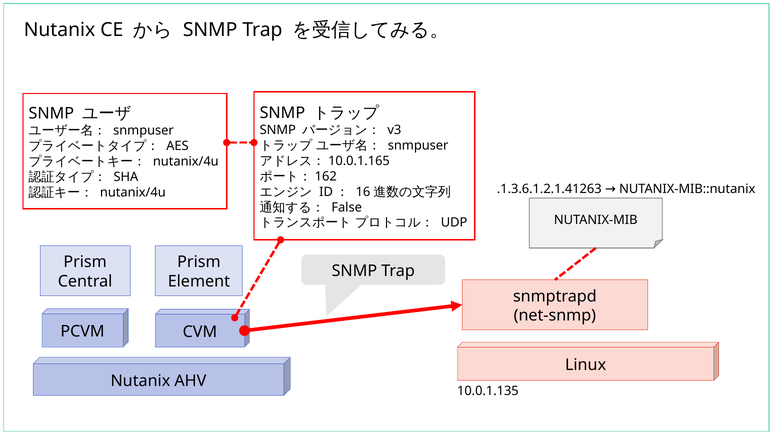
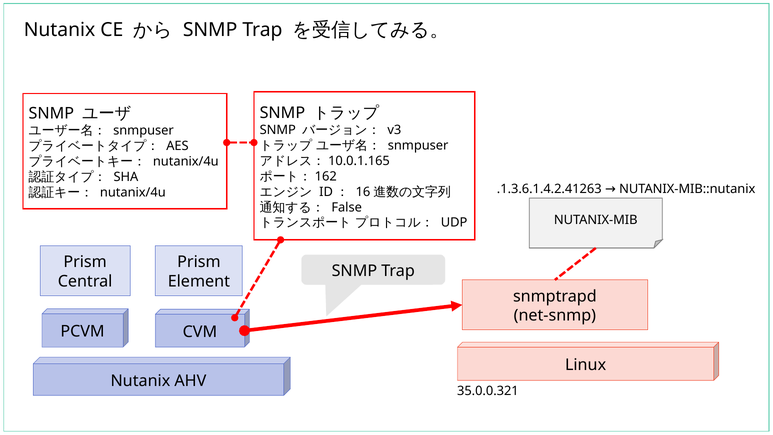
.1.3.6.1.2.1.41263: .1.3.6.1.2.1.41263 -> .1.3.6.1.4.2.41263 (549, 189)
10.0.1.135: 10.0.1.135 -> 35.0.0.321 (488, 391)
